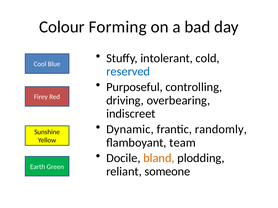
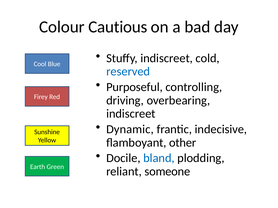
Forming: Forming -> Cautious (118, 27)
Stuffy intolerant: intolerant -> indiscreet (167, 58)
randomly: randomly -> indecisive (221, 130)
team: team -> other (183, 143)
bland colour: orange -> blue (159, 158)
